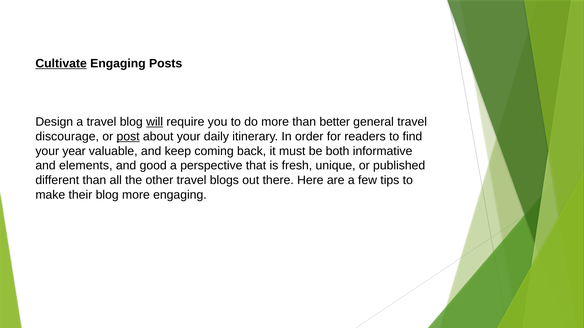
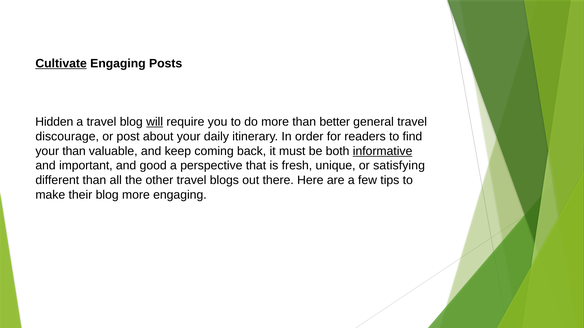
Design: Design -> Hidden (54, 122)
post underline: present -> none (128, 137)
your year: year -> than (74, 151)
informative underline: none -> present (383, 151)
elements: elements -> important (86, 166)
published: published -> satisfying (399, 166)
